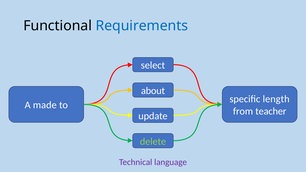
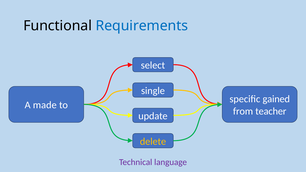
about: about -> single (153, 91)
length: length -> gained (276, 99)
delete colour: light green -> yellow (153, 141)
